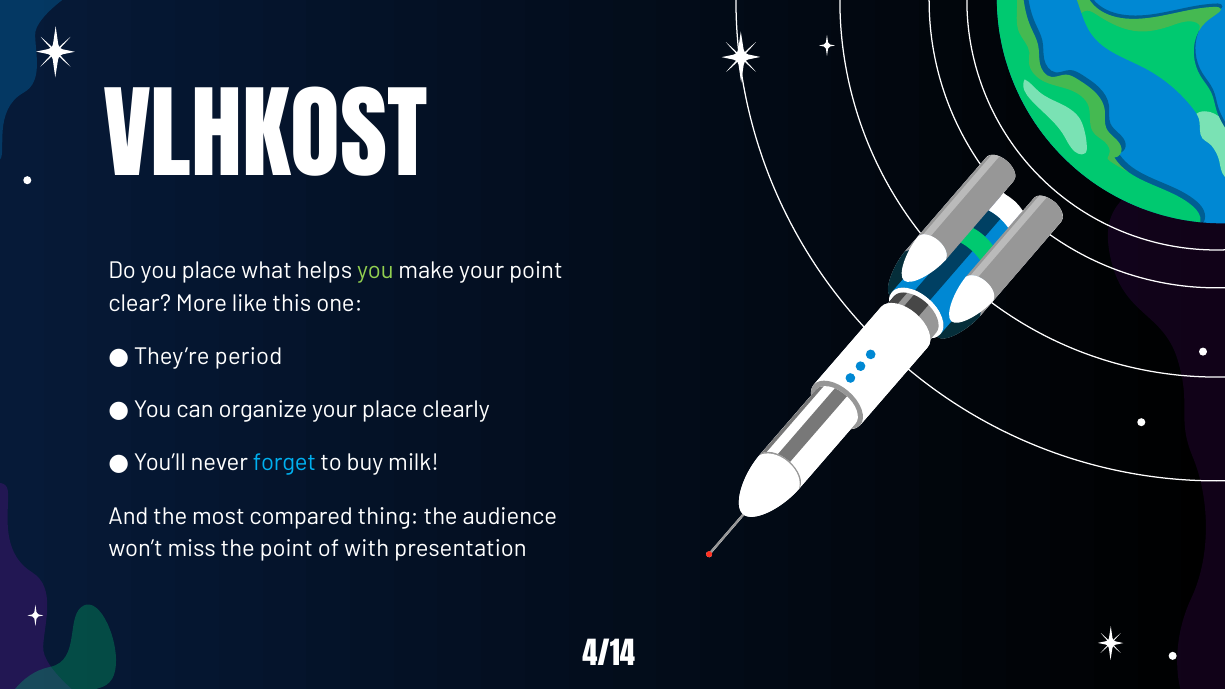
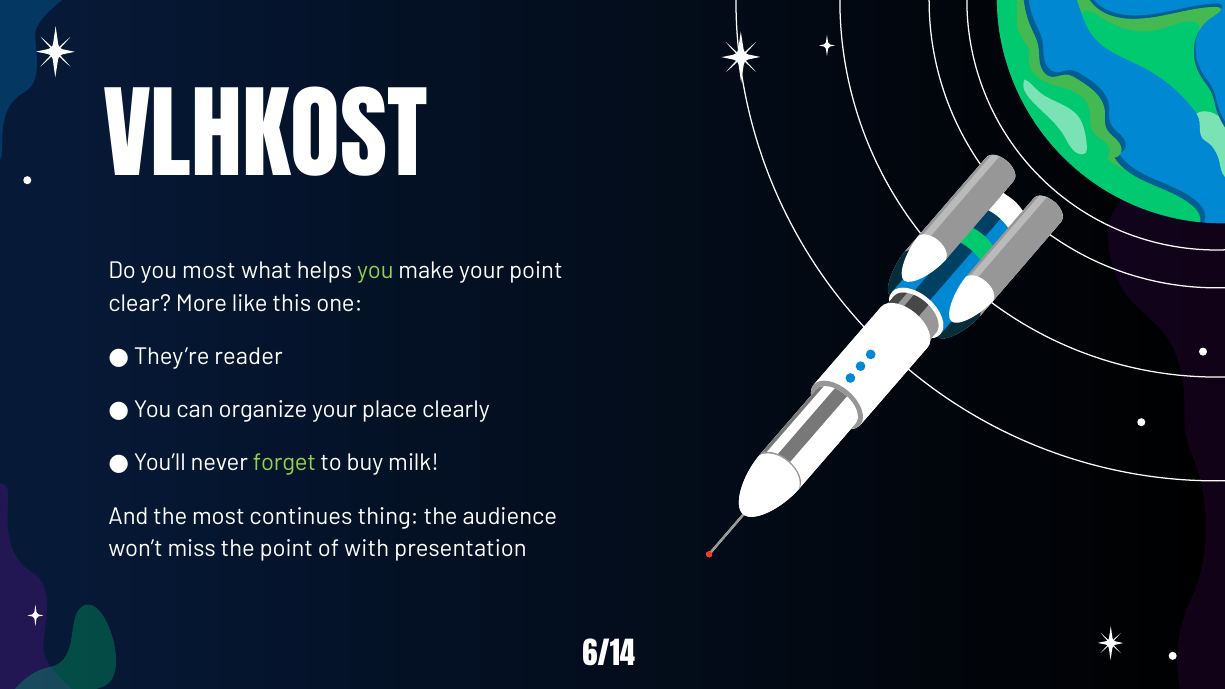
you place: place -> most (209, 270)
period: period -> reader (249, 357)
forget colour: light blue -> light green (284, 463)
compared: compared -> continues (301, 516)
4/14: 4/14 -> 6/14 (609, 655)
